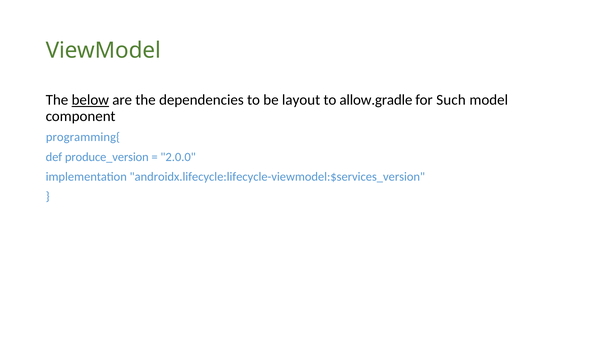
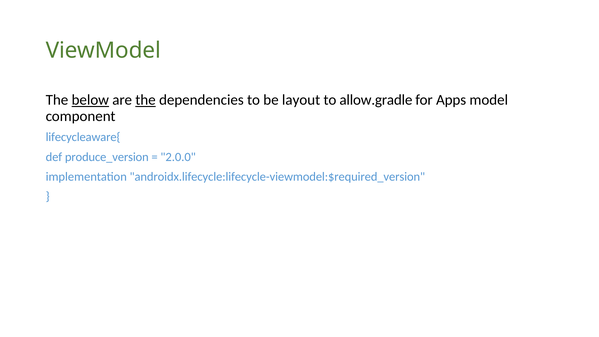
the underline: none -> present (146, 100)
Such: Such -> Apps (451, 100)
programming{: programming{ -> lifecycleaware{ (83, 137)
androidx.lifecycle:lifecycle-viewmodel:$services_version: androidx.lifecycle:lifecycle-viewmodel:$services_version -> androidx.lifecycle:lifecycle-viewmodel:$required_version (277, 177)
